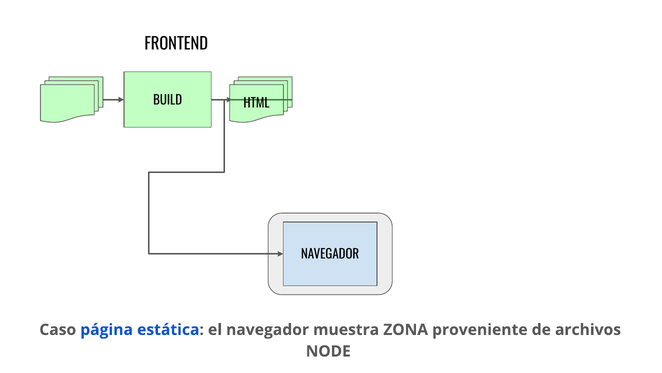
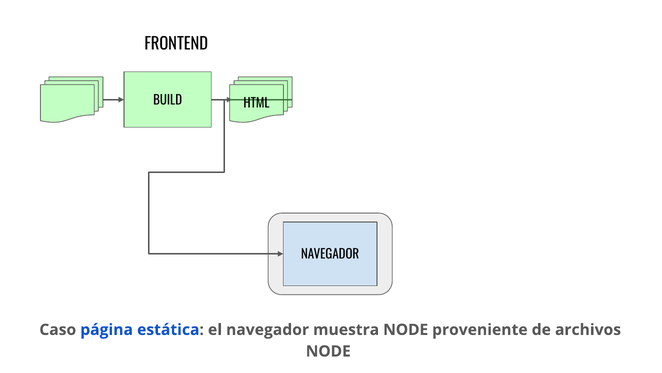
muestra ZONA: ZONA -> NODE (406, 329)
